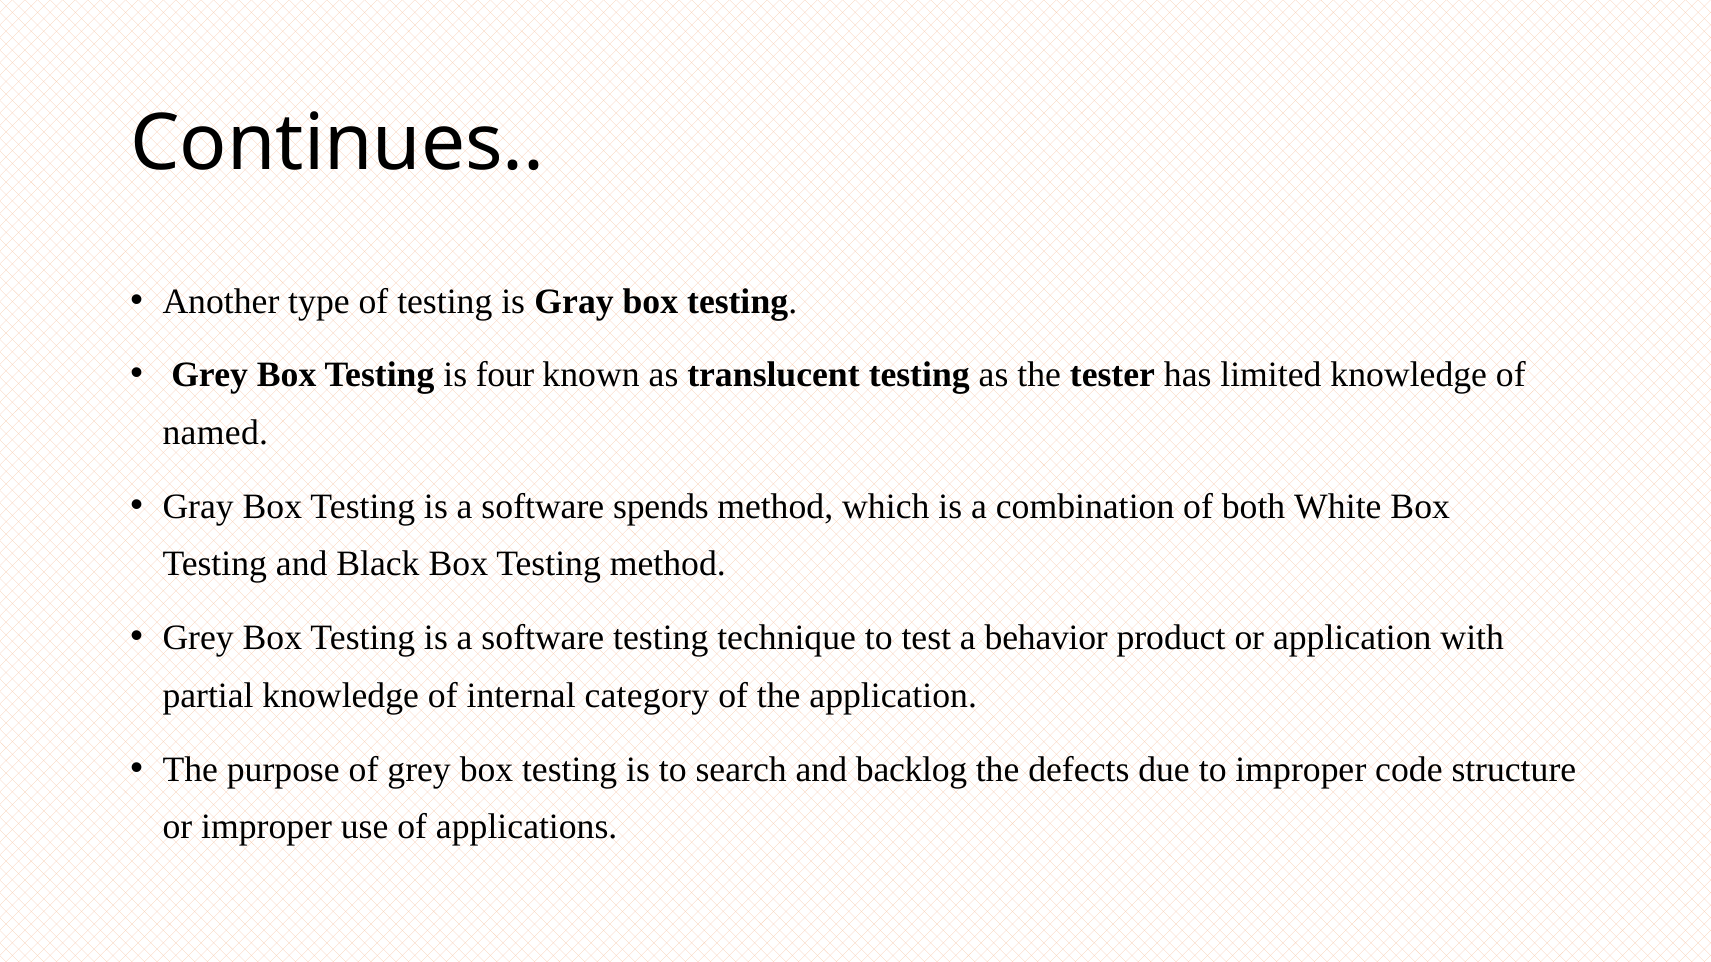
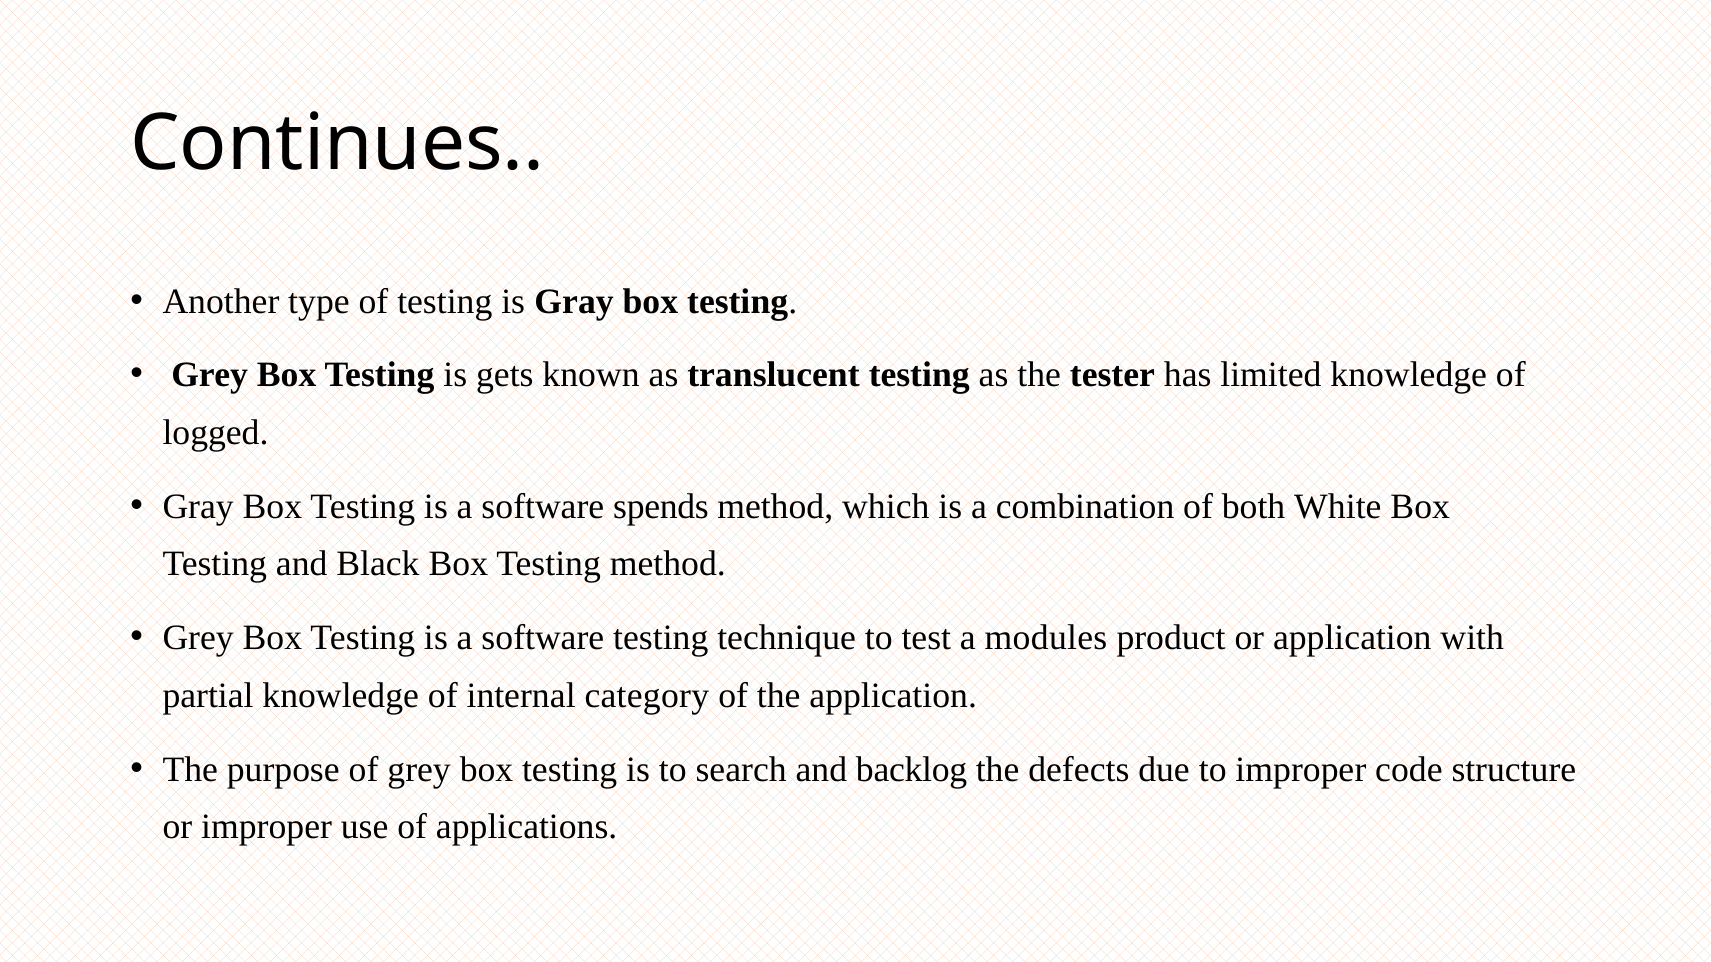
four: four -> gets (505, 375)
named: named -> logged (216, 433)
behavior: behavior -> modules (1046, 638)
